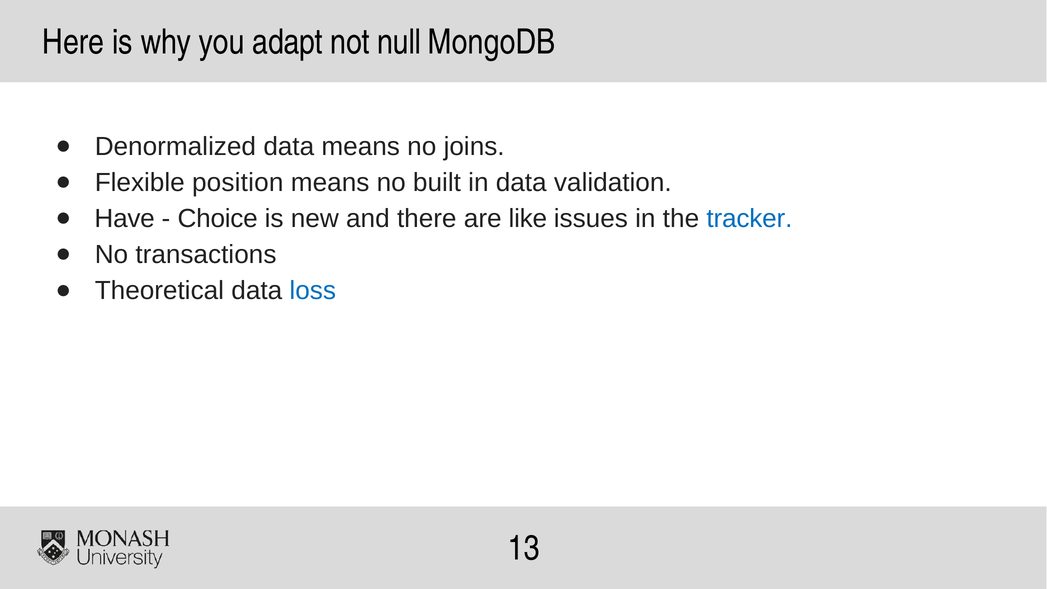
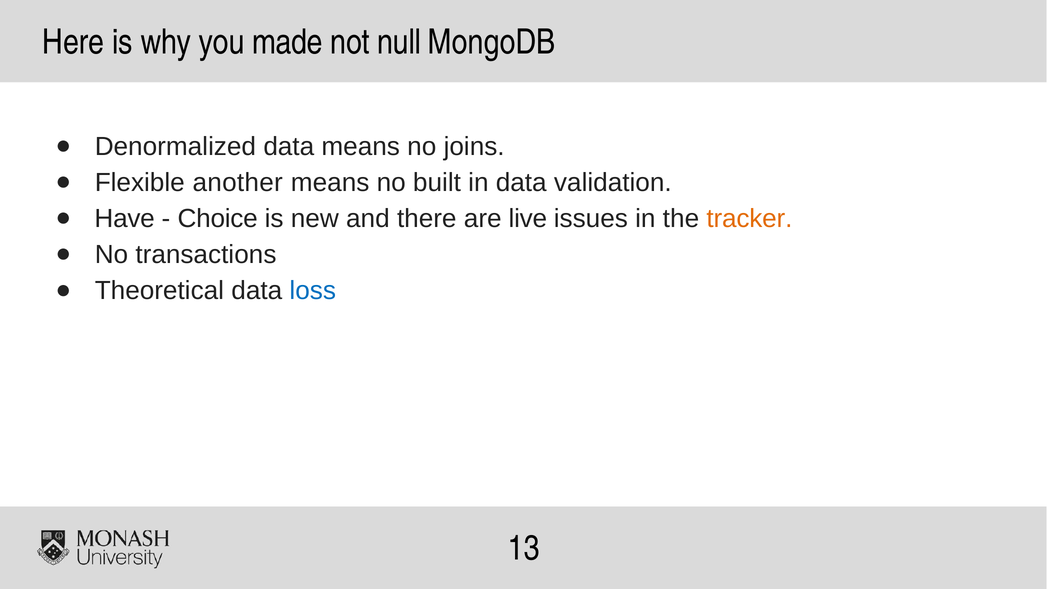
adapt: adapt -> made (288, 42)
position: position -> another (238, 183)
like: like -> live (528, 219)
tracker colour: blue -> orange (749, 219)
